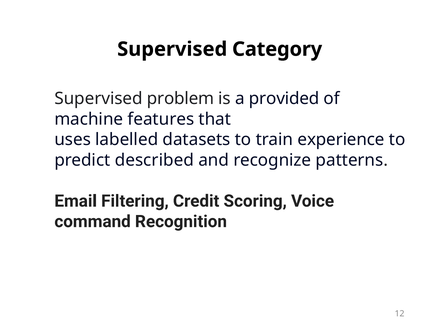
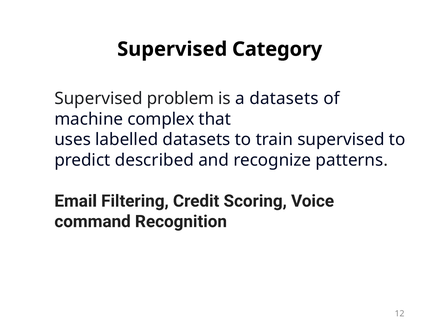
a provided: provided -> datasets (284, 99)
features: features -> complex (161, 119)
train experience: experience -> supervised (341, 140)
